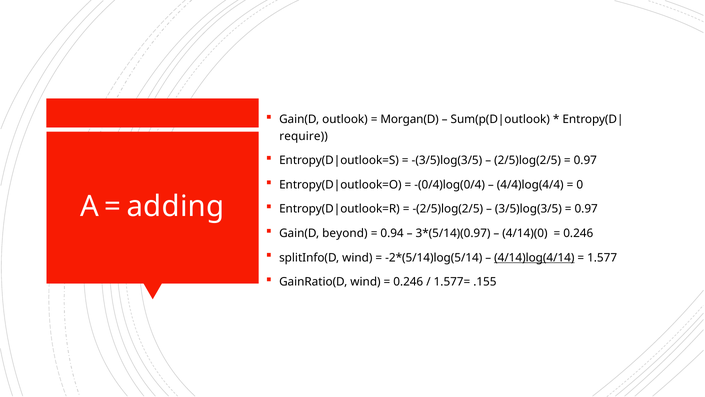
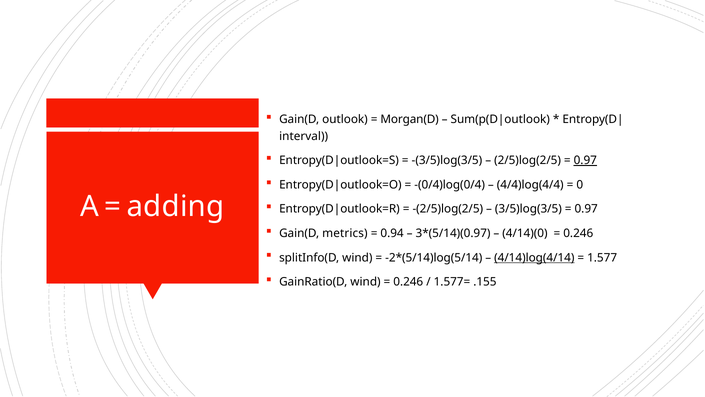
require: require -> interval (304, 136)
0.97 underline: none -> present (585, 160)
beyond: beyond -> metrics (345, 233)
